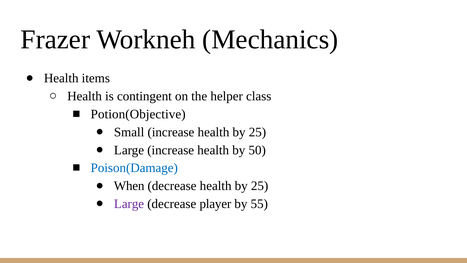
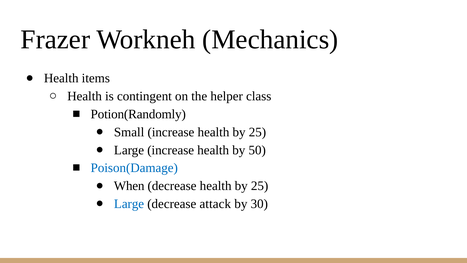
Potion(Objective: Potion(Objective -> Potion(Randomly (138, 114)
Large colour: purple -> blue (129, 204)
player: player -> attack (215, 204)
55: 55 -> 30 (259, 204)
